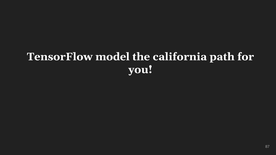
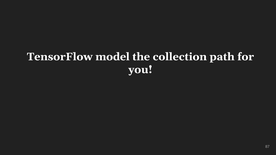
california: california -> collection (180, 57)
